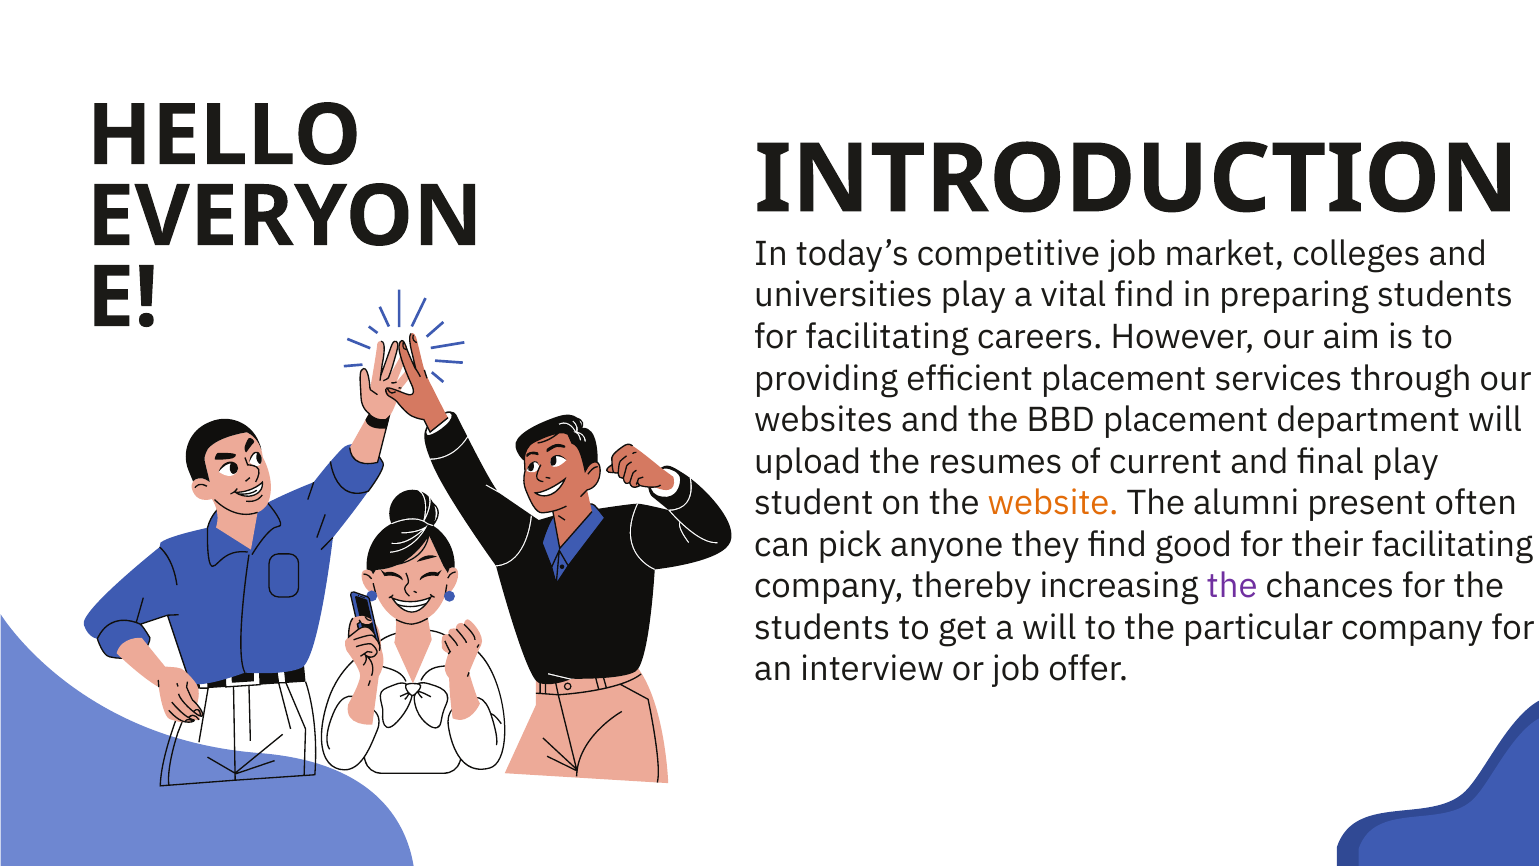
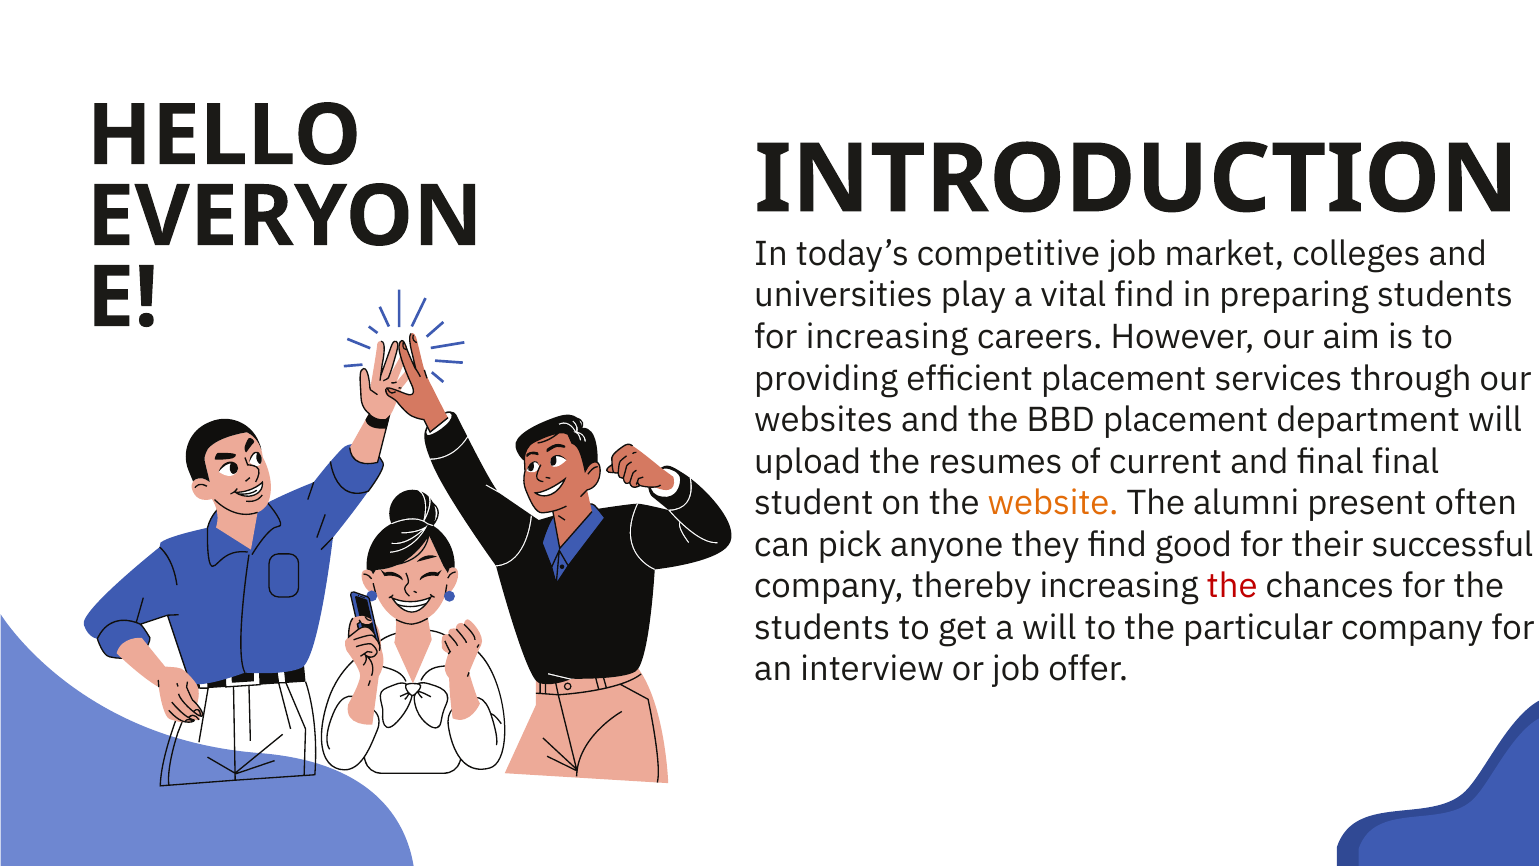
for facilitating: facilitating -> increasing (887, 337)
final play: play -> final (1406, 462)
their facilitating: facilitating -> successful (1453, 545)
the colour: purple -> red (1232, 586)
